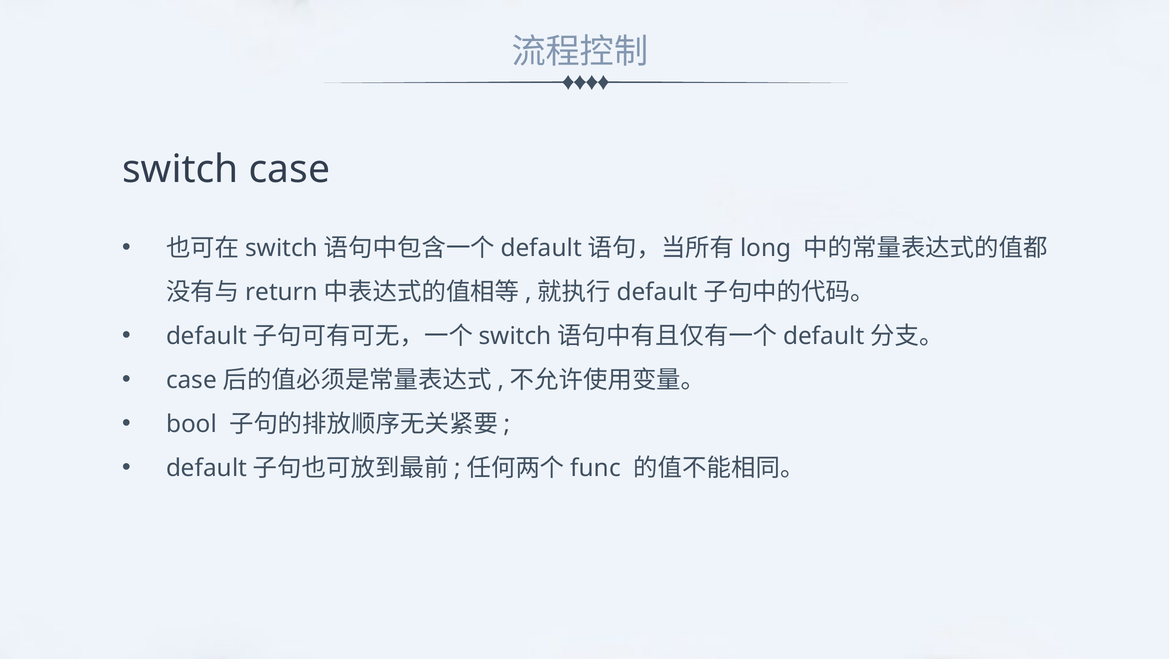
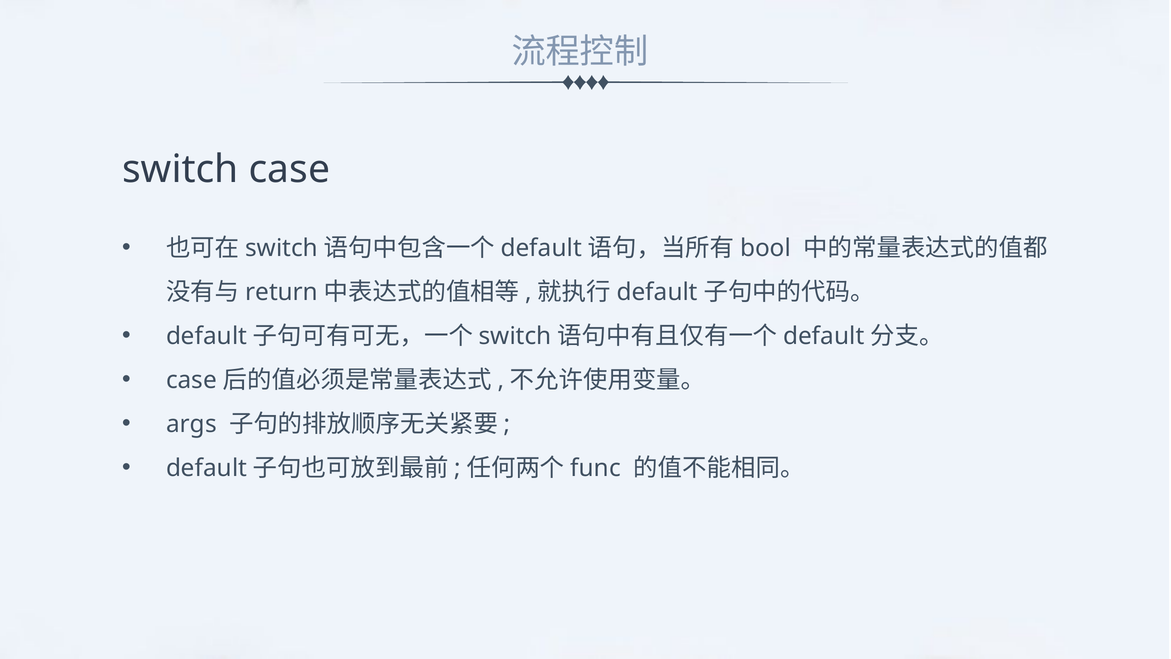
long: long -> bool (766, 248)
bool: bool -> args (191, 424)
